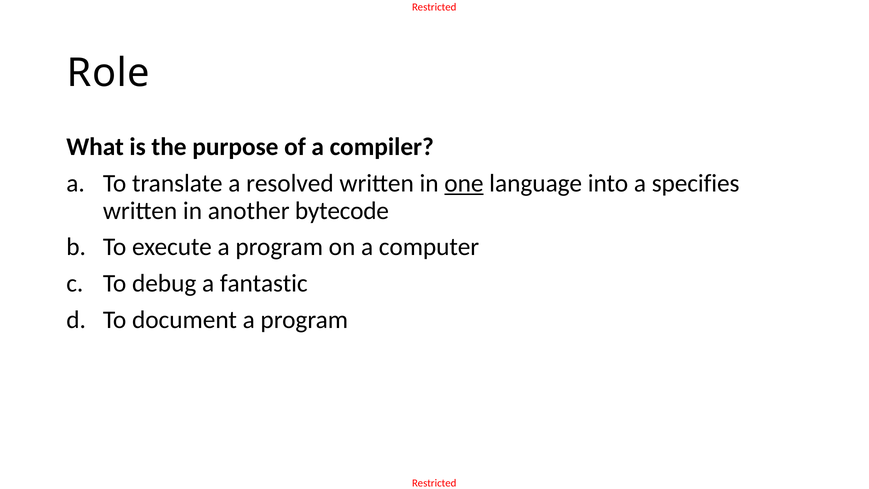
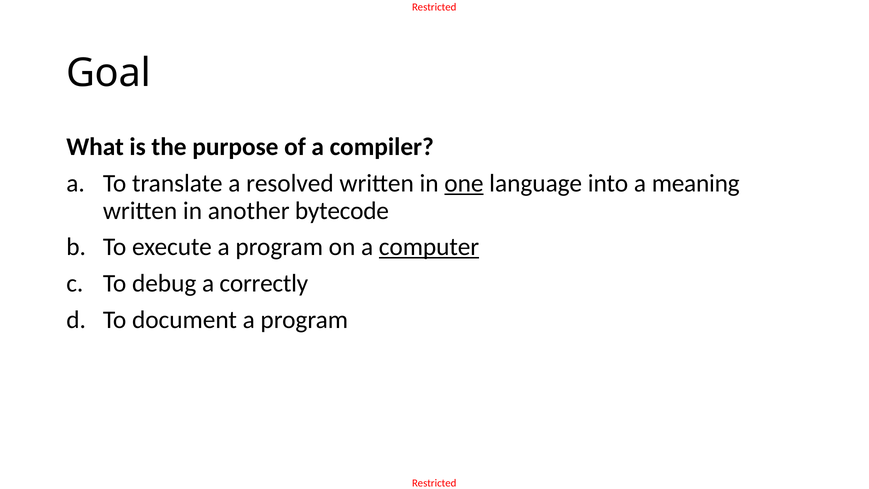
Role: Role -> Goal (109, 73)
specifies: specifies -> meaning (696, 183)
computer underline: none -> present (429, 247)
fantastic: fantastic -> correctly (264, 283)
